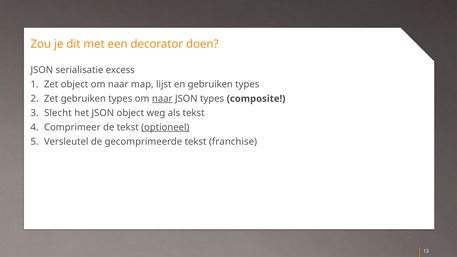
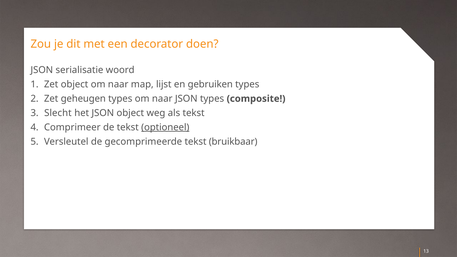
excess: excess -> woord (120, 70)
Zet gebruiken: gebruiken -> geheugen (83, 99)
naar underline: present -> none (162, 99)
franchise: franchise -> bruikbaar (233, 142)
